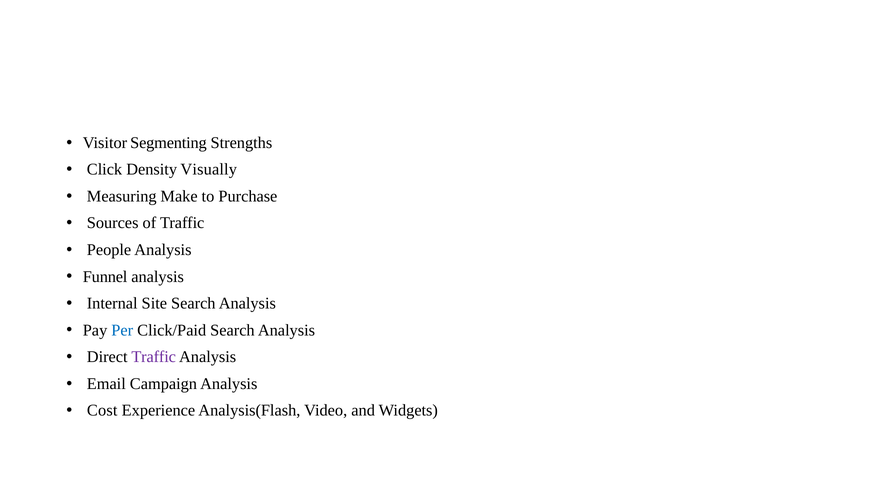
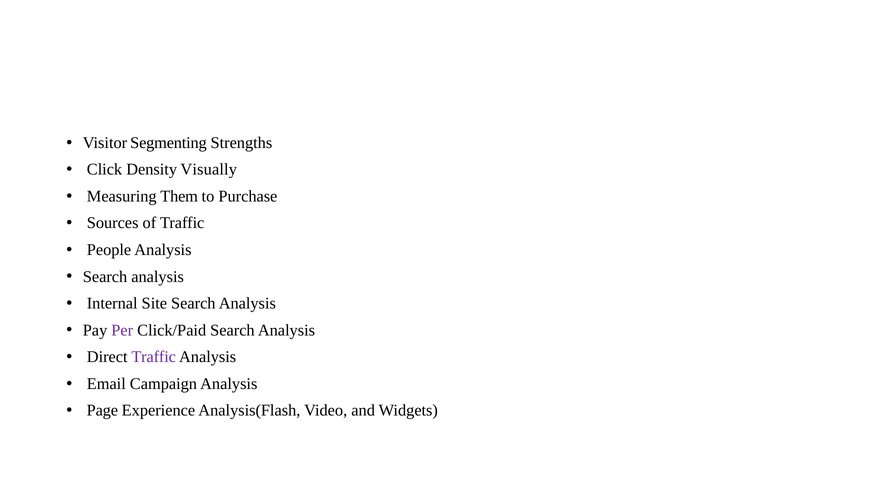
Make: Make -> Them (179, 196)
Funnel: Funnel -> Search (105, 276)
Per colour: blue -> purple (122, 330)
Cost: Cost -> Page (102, 410)
